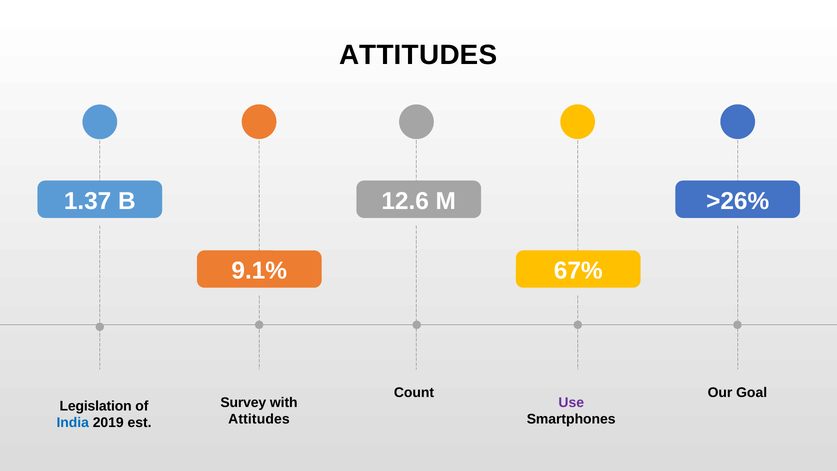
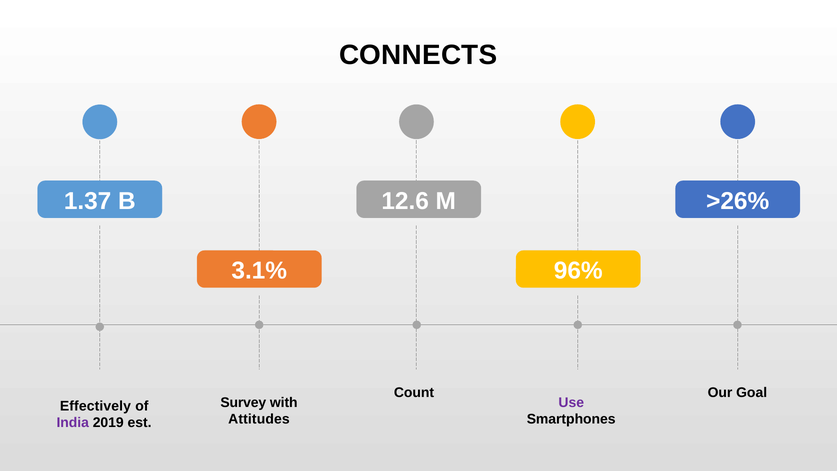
ATTITUDES: ATTITUDES -> CONNECTS (418, 55)
9.1%: 9.1% -> 3.1% (259, 271)
67%: 67% -> 96% (578, 271)
Legislation: Legislation -> Effectively (95, 406)
India colour: blue -> purple (73, 423)
